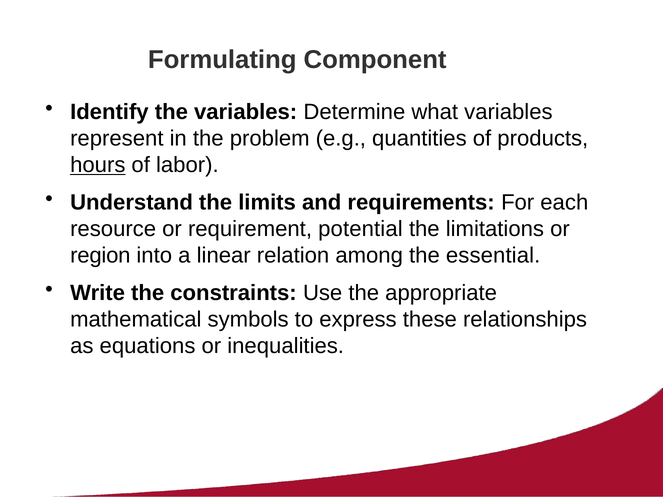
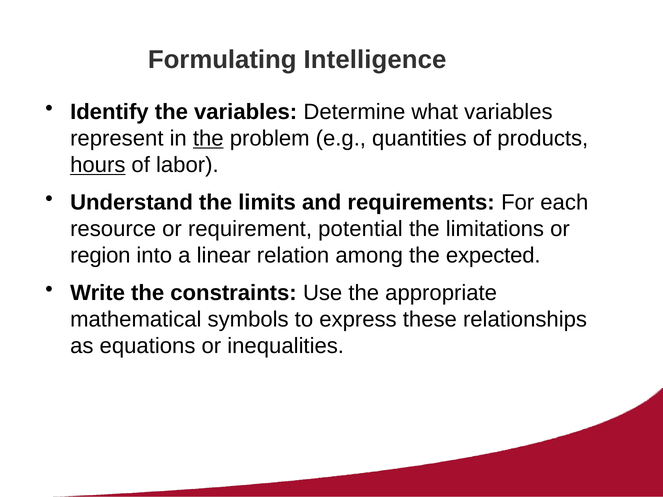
Component: Component -> Intelligence (375, 60)
the underline: none -> present (208, 139)
essential: essential -> expected (493, 256)
